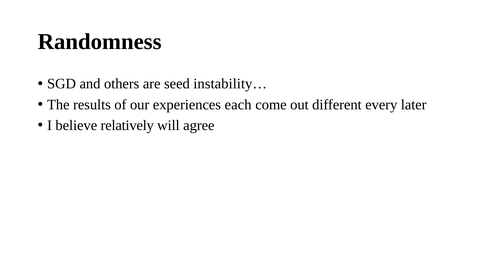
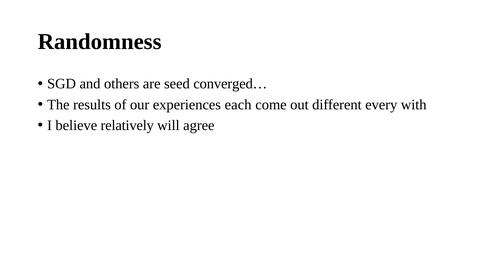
instability…: instability… -> converged… (230, 84)
later: later -> with (414, 105)
